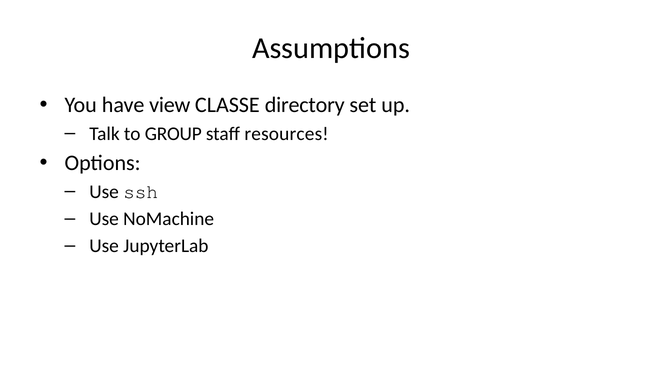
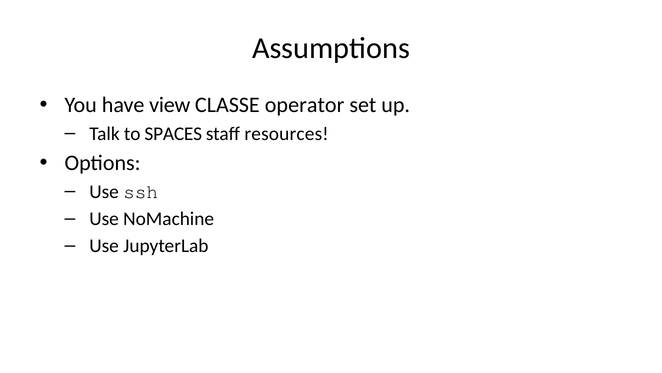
directory: directory -> operator (305, 105)
GROUP: GROUP -> SPACES (173, 133)
